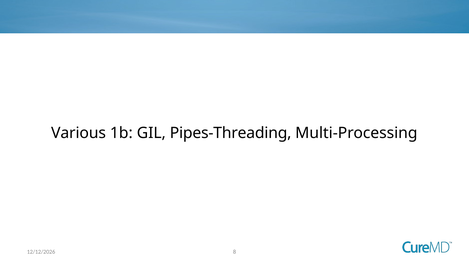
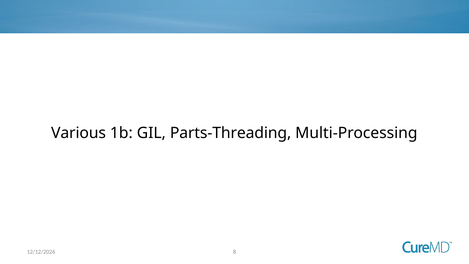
Pipes-Threading: Pipes-Threading -> Parts-Threading (231, 133)
